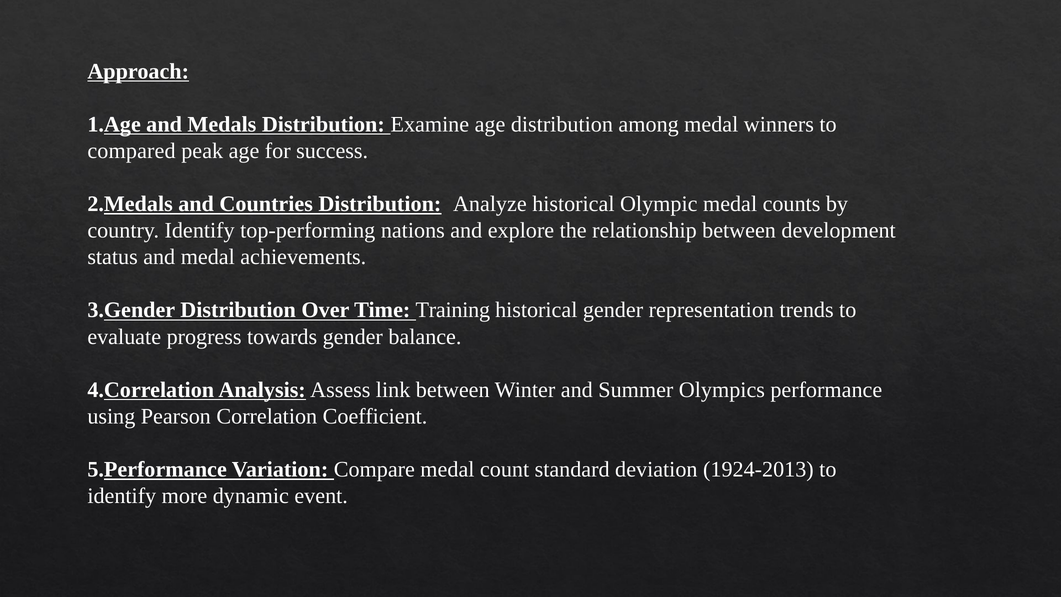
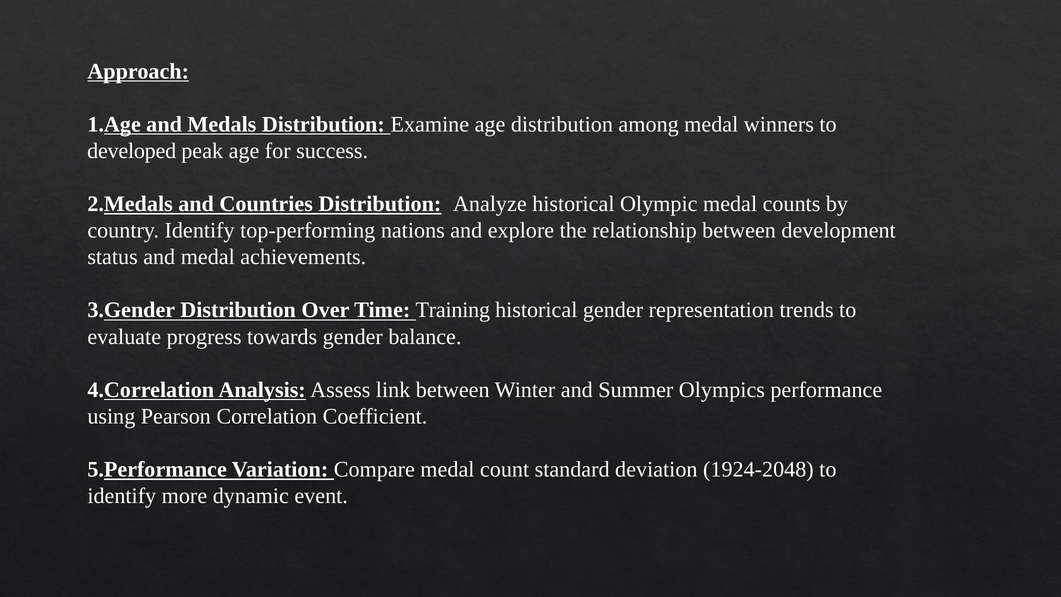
compared: compared -> developed (132, 151)
1924-2013: 1924-2013 -> 1924-2048 (758, 469)
